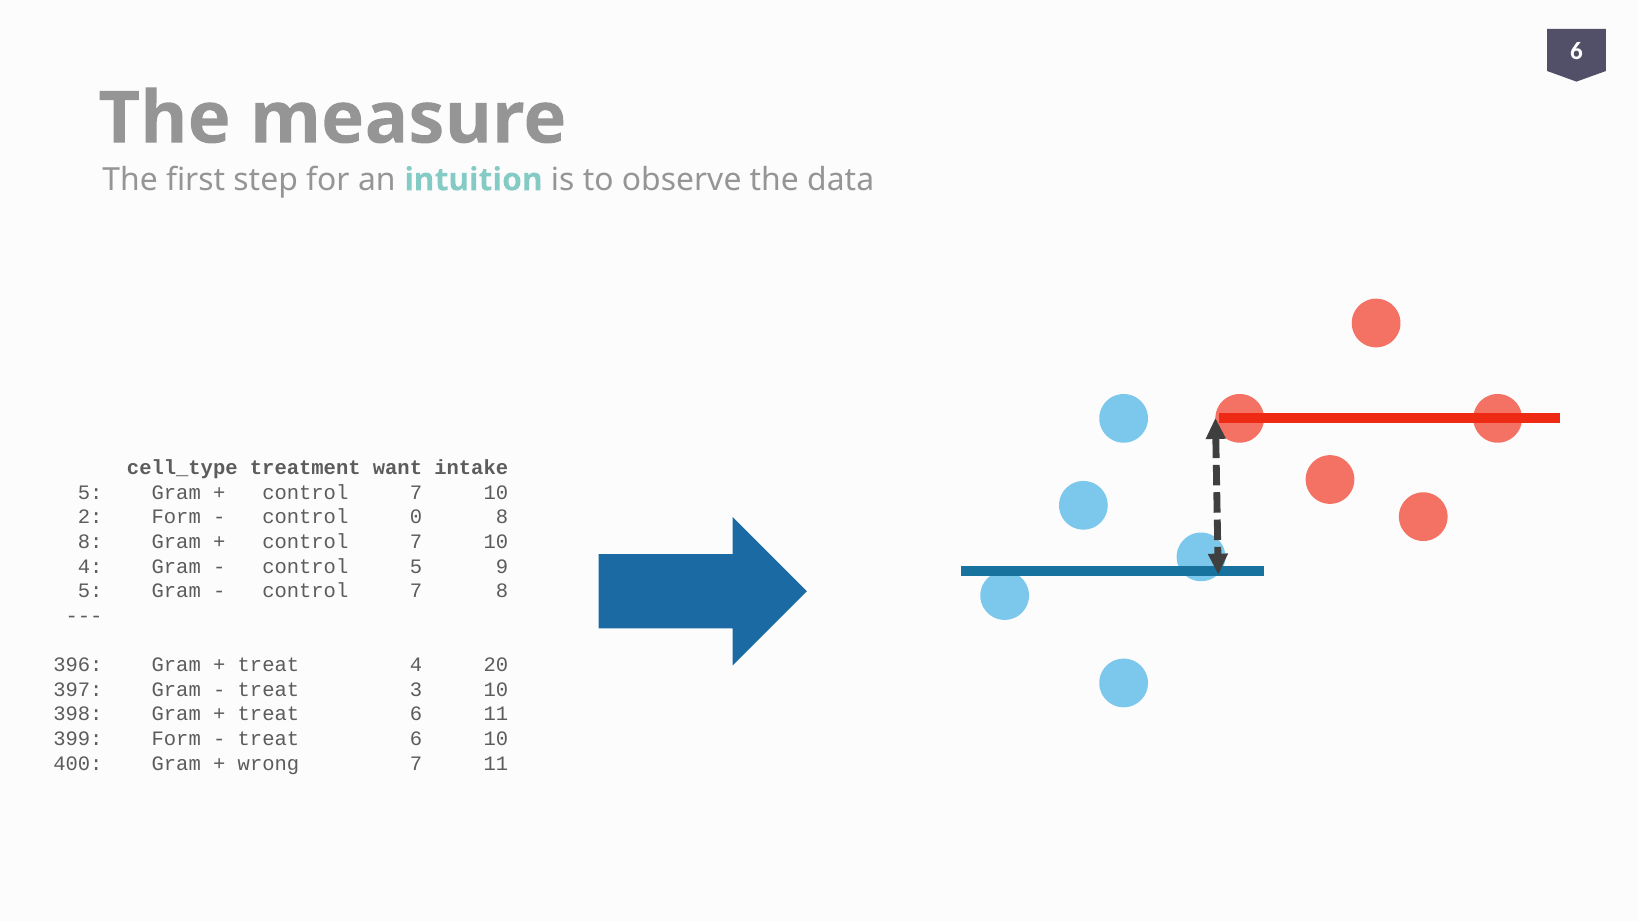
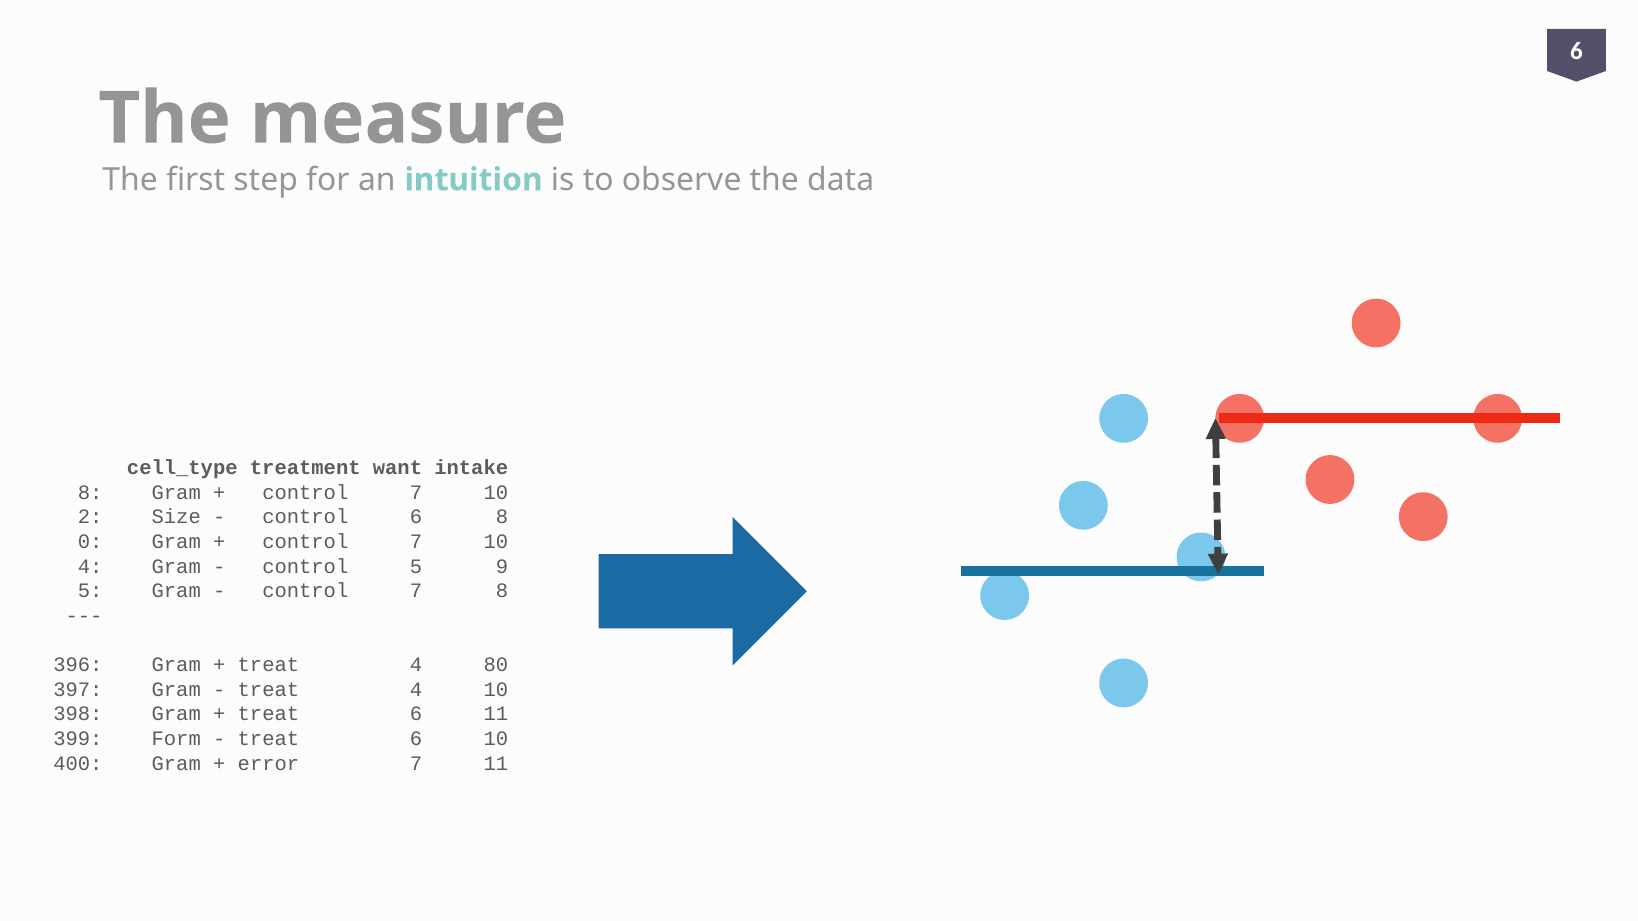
5: 5 -> 8 (90, 493)
2 Form: Form -> Size (176, 517)
control 0: 0 -> 6 (416, 517)
8: 8 -> 0 (90, 542)
20: 20 -> 80 (496, 665)
3: 3 -> 4 (416, 690)
wrong: wrong -> error (268, 764)
